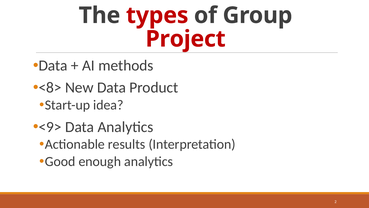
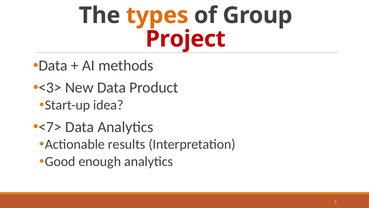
types colour: red -> orange (157, 15)
<8>: <8> -> <3> (50, 87)
<9>: <9> -> <7> (50, 127)
